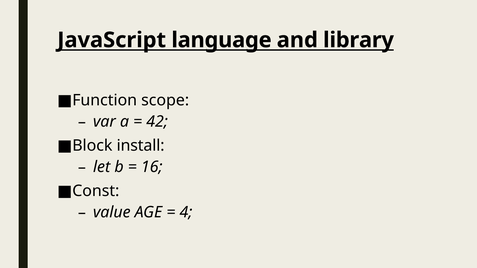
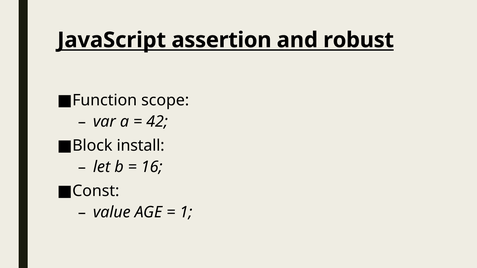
language: language -> assertion (222, 40)
library: library -> robust (359, 40)
4: 4 -> 1 (186, 213)
